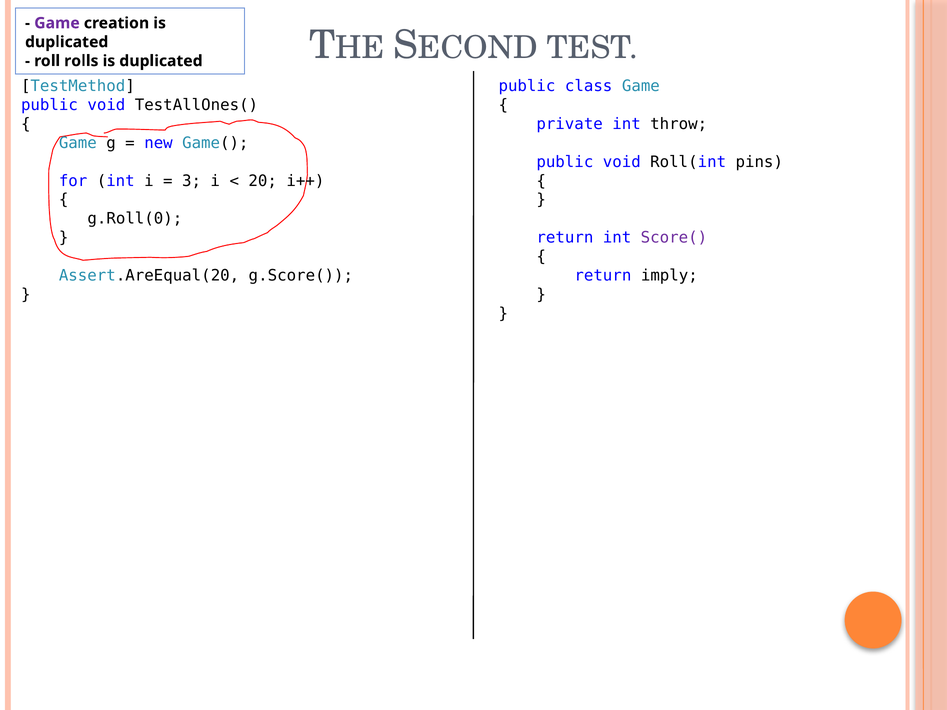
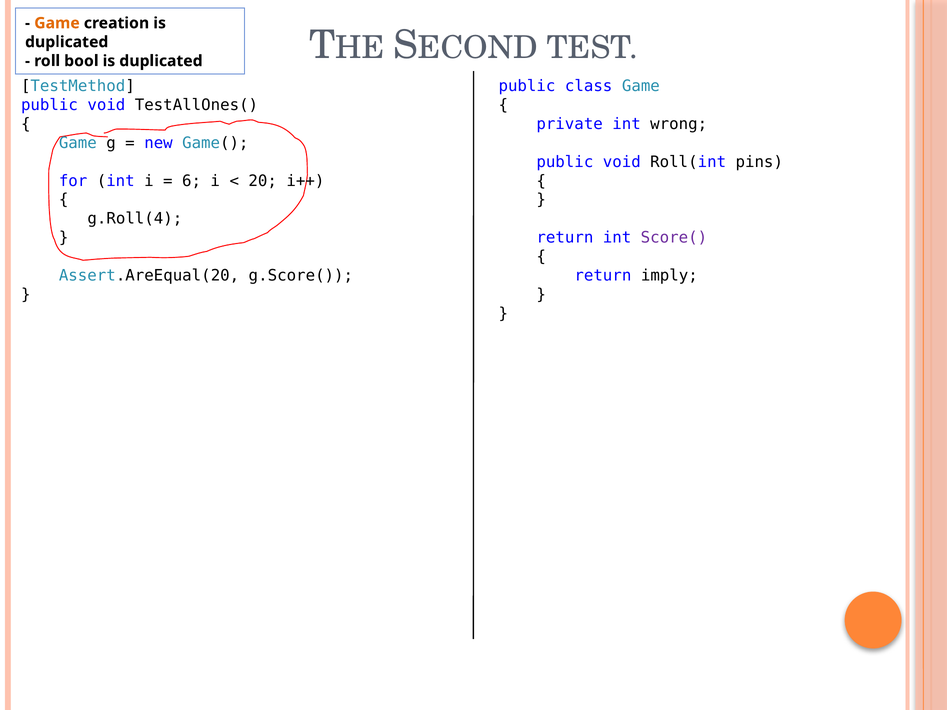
Game colour: purple -> orange (57, 23)
rolls: rolls -> bool (81, 61)
throw: throw -> wrong (679, 124)
3: 3 -> 6 (192, 181)
g.Roll(0: g.Roll(0 -> g.Roll(4 (135, 219)
